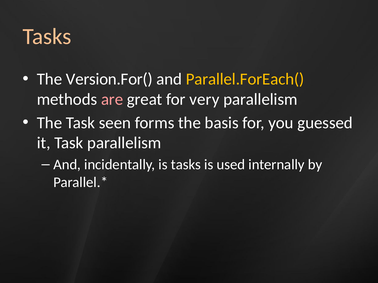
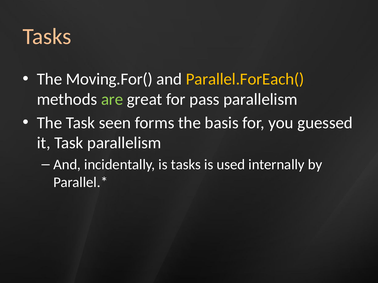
Version.For(: Version.For( -> Moving.For( (109, 79)
are colour: pink -> light green (112, 99)
very: very -> pass (204, 99)
